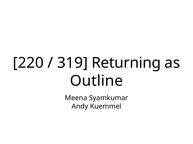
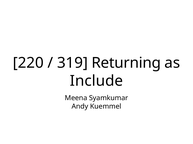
Outline: Outline -> Include (96, 81)
